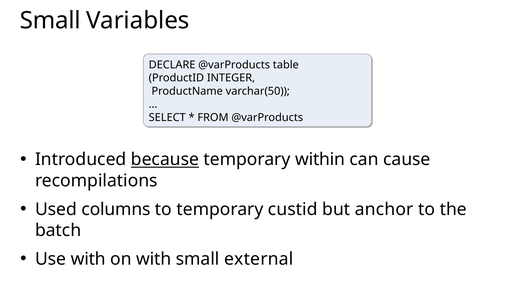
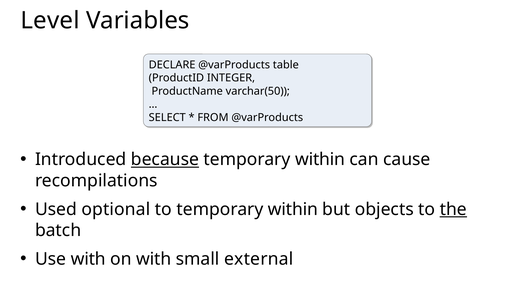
Small: Small -> Level (50, 20)
columns: columns -> optional (116, 209)
to temporary custid: custid -> within (293, 209)
anchor: anchor -> objects (384, 209)
the underline: none -> present (453, 209)
